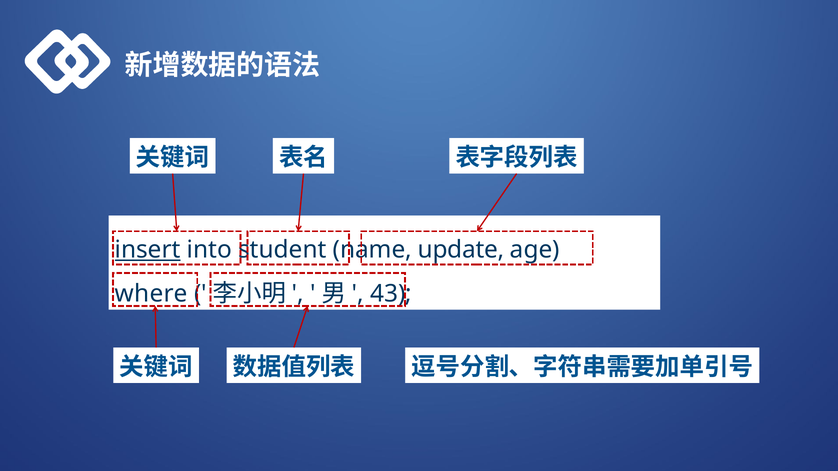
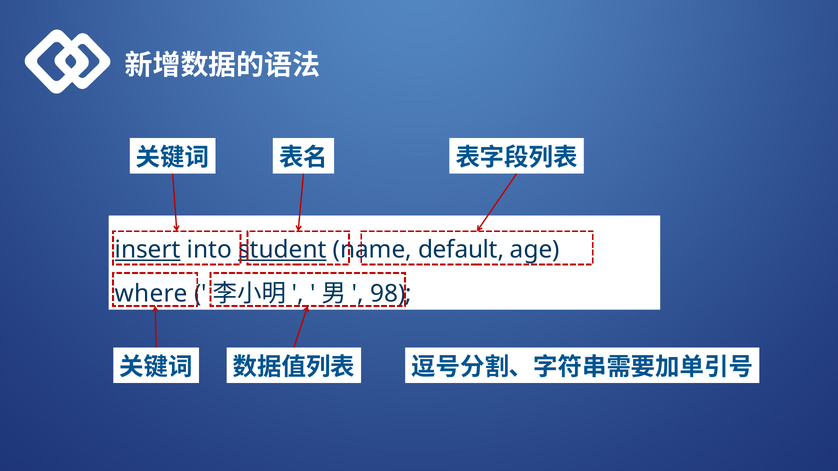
student underline: none -> present (282, 250)
update: update -> default (461, 250)
43: 43 -> 98 (391, 294)
